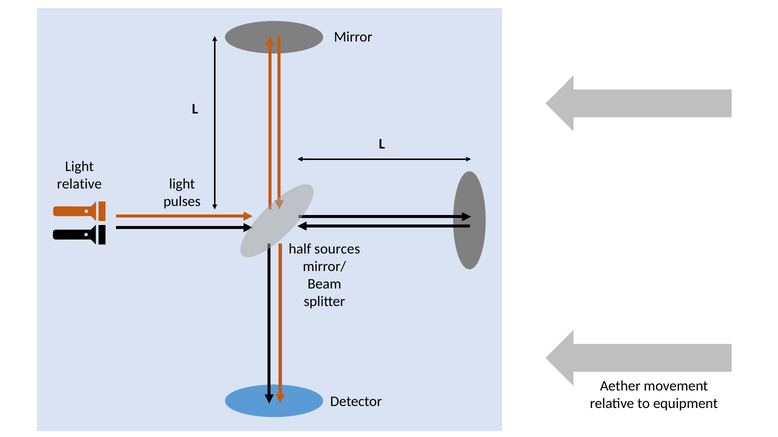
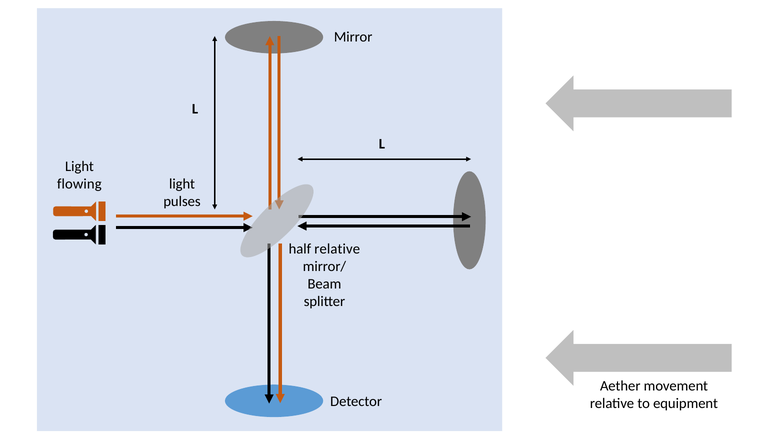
relative: relative -> flowing (79, 184)
half sources: sources -> relative (337, 249)
